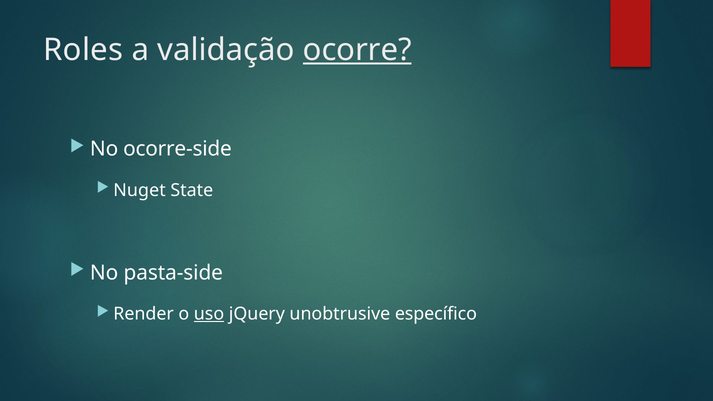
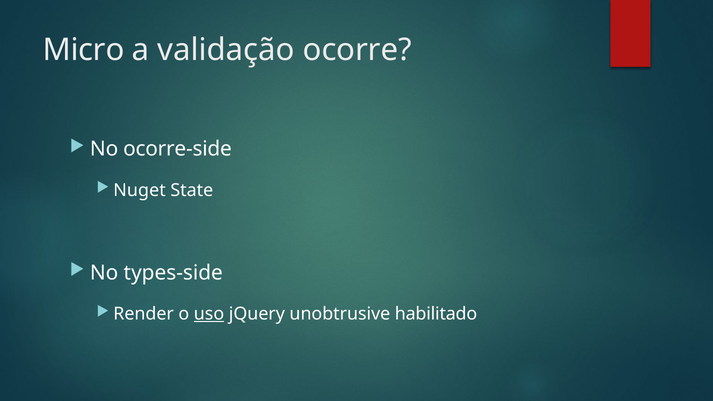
Roles: Roles -> Micro (83, 50)
ocorre underline: present -> none (357, 50)
pasta-side: pasta-side -> types-side (173, 273)
específico: específico -> habilitado (436, 314)
